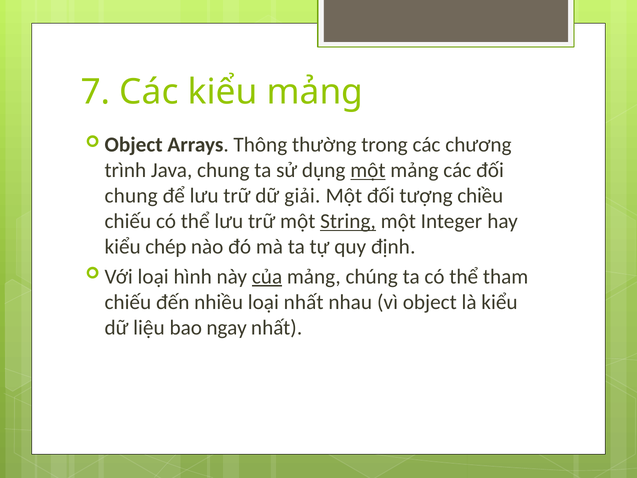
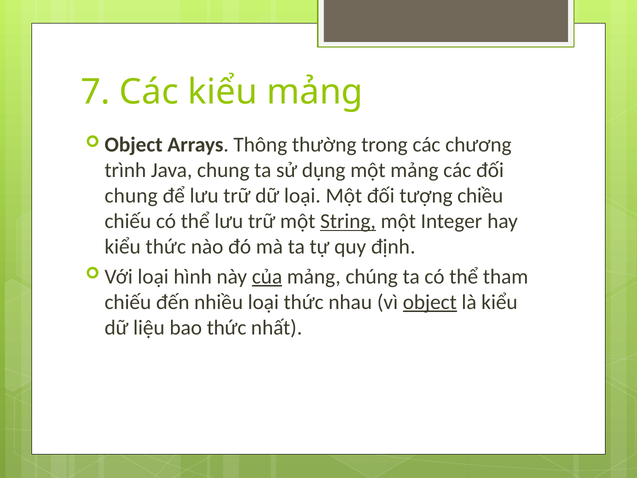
một underline: present -> none (368, 170)
dữ giải: giải -> loại (302, 196)
kiểu chép: chép -> thức (166, 247)
loại nhất: nhất -> thức (304, 302)
object underline: none -> present (430, 302)
bao ngay: ngay -> thức (227, 327)
